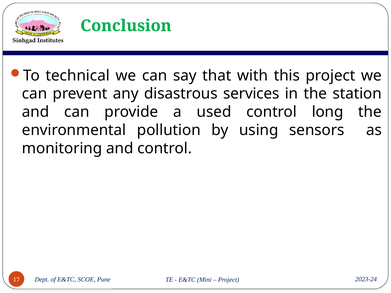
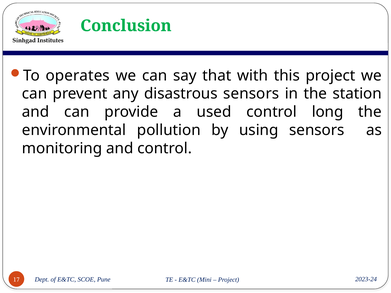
technical: technical -> operates (78, 76)
disastrous services: services -> sensors (251, 94)
